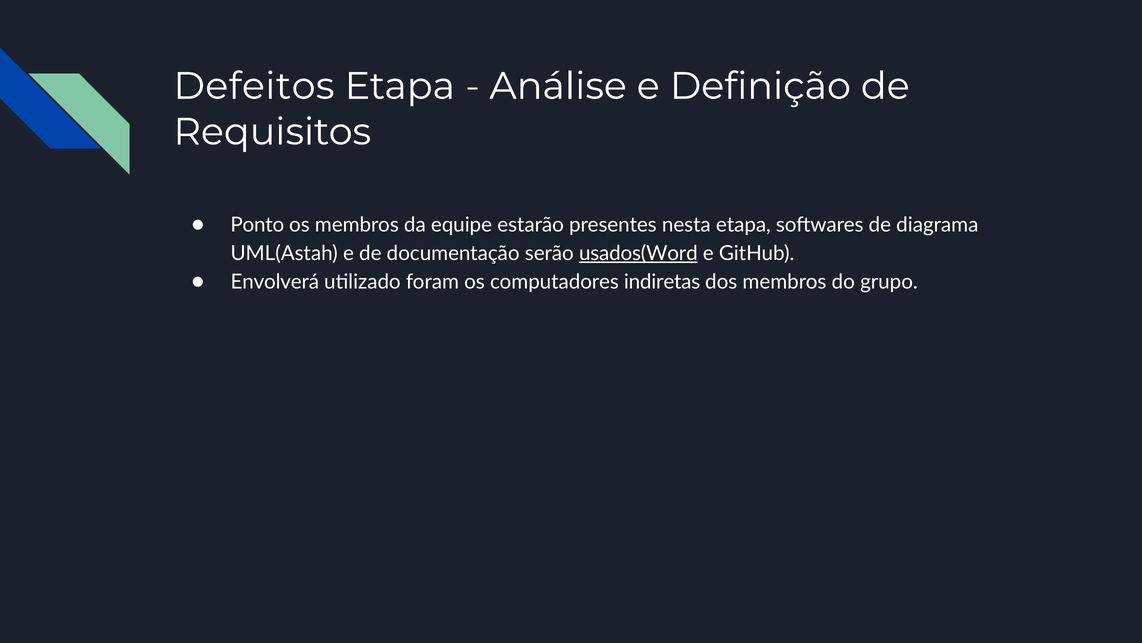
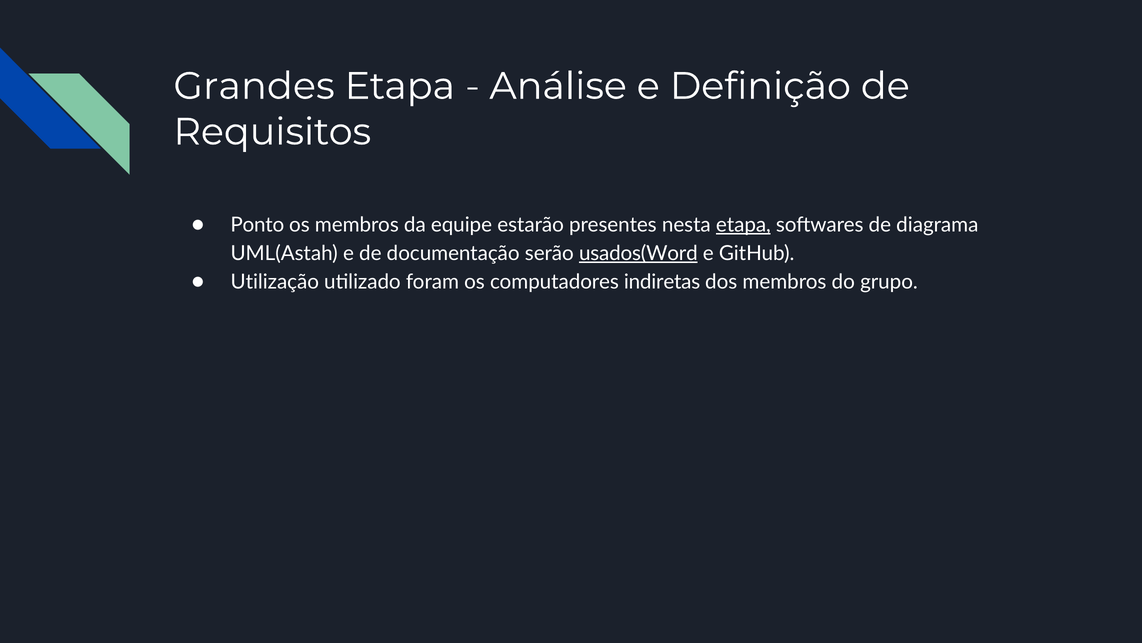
Defeitos: Defeitos -> Grandes (254, 86)
etapa underline: none -> present (743, 225)
Envolverá: Envolverá -> Utilização (275, 282)
